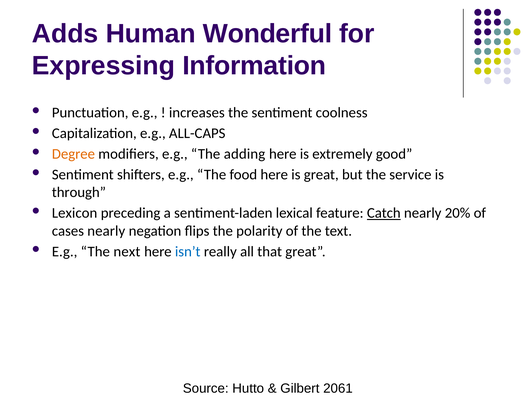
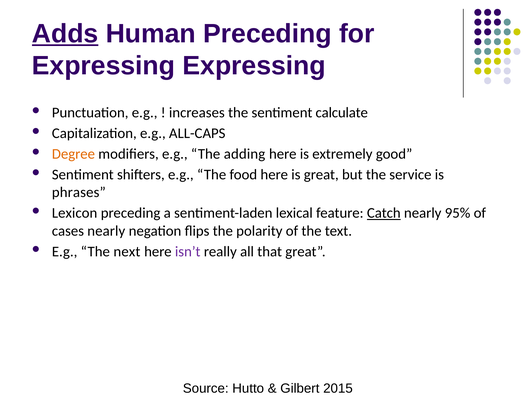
Adds underline: none -> present (65, 34)
Human Wonderful: Wonderful -> Preceding (267, 34)
Expressing Information: Information -> Expressing (254, 66)
coolness: coolness -> calculate (342, 113)
through: through -> phrases (79, 192)
20%: 20% -> 95% (458, 213)
isn’t colour: blue -> purple (188, 252)
2061: 2061 -> 2015 (338, 388)
